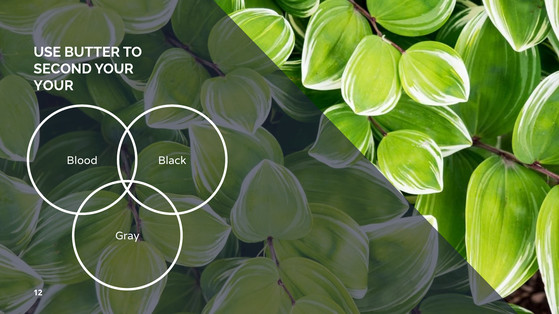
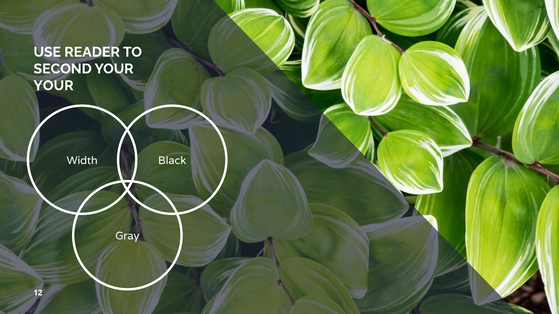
BUTTER: BUTTER -> READER (92, 52)
Blood: Blood -> Width (82, 161)
